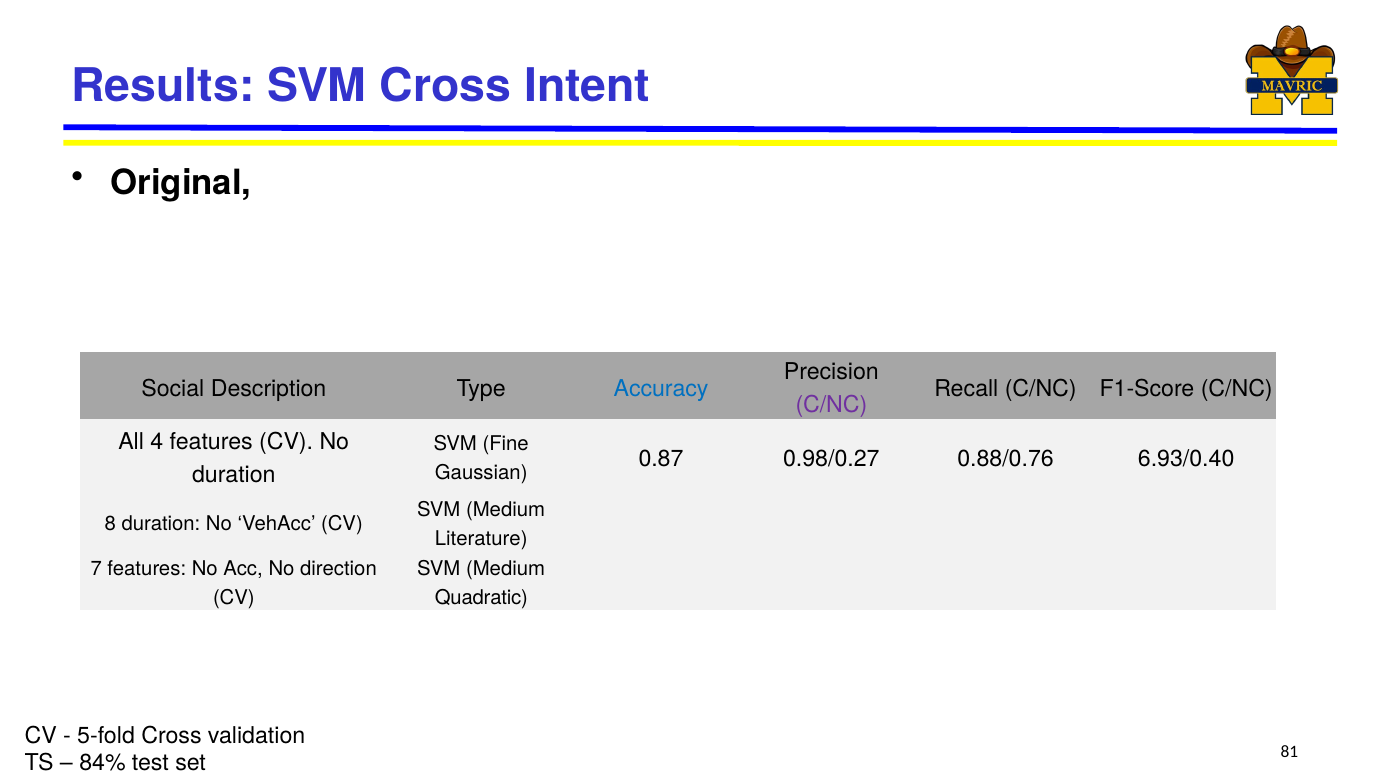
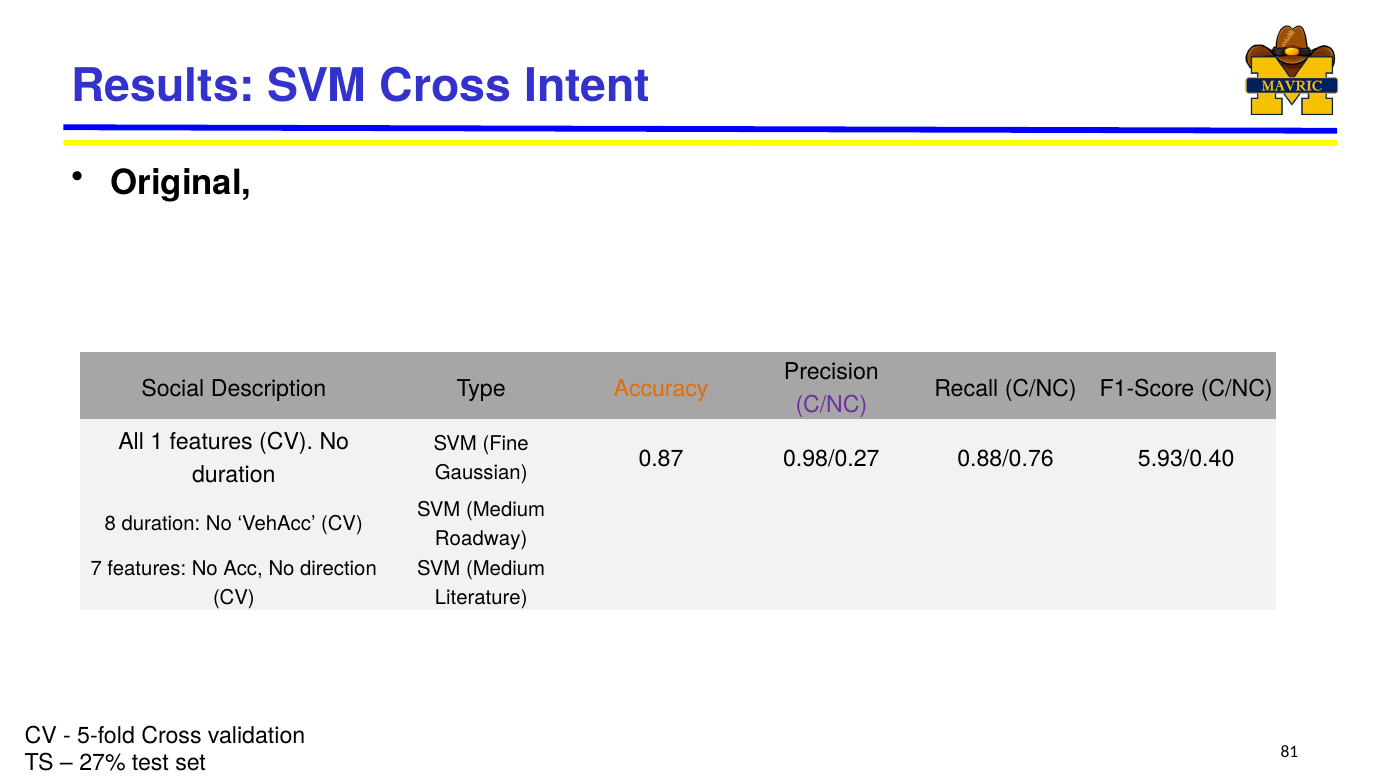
Accuracy colour: blue -> orange (661, 389)
4: 4 -> 1 (157, 442)
6.93/0.40: 6.93/0.40 -> 5.93/0.40 (1186, 459)
Literature: Literature -> Roadway (481, 539)
Quadratic: Quadratic -> Literature (481, 598)
84%: 84% -> 27% (102, 764)
